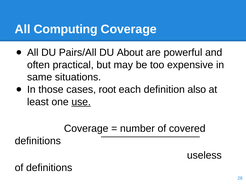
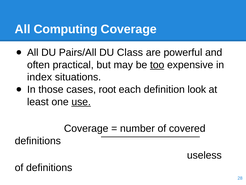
About: About -> Class (130, 52)
too underline: none -> present (157, 65)
same: same -> index (40, 77)
also: also -> look (197, 89)
